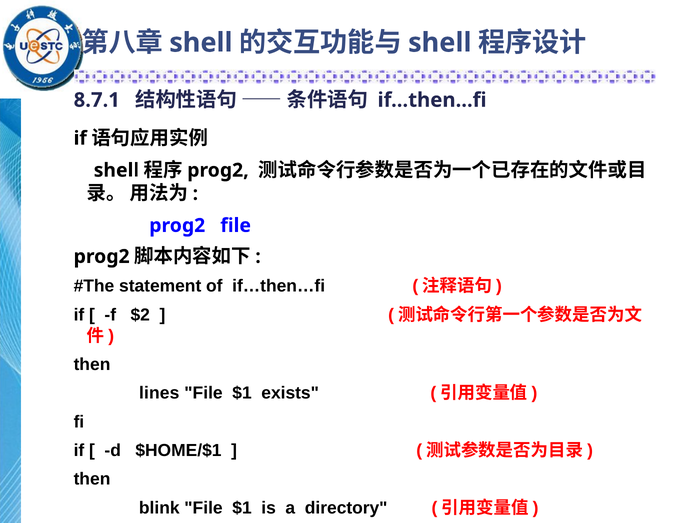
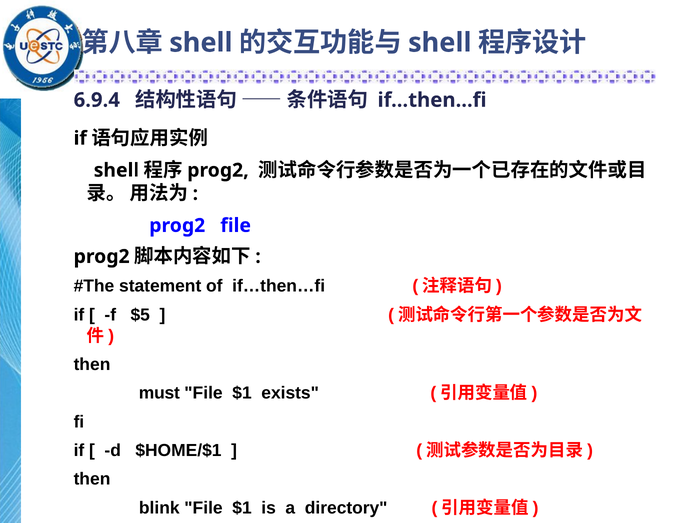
8.7.1: 8.7.1 -> 6.9.4 (97, 100)
$2: $2 -> $5 (140, 315)
lines: lines -> must (159, 393)
